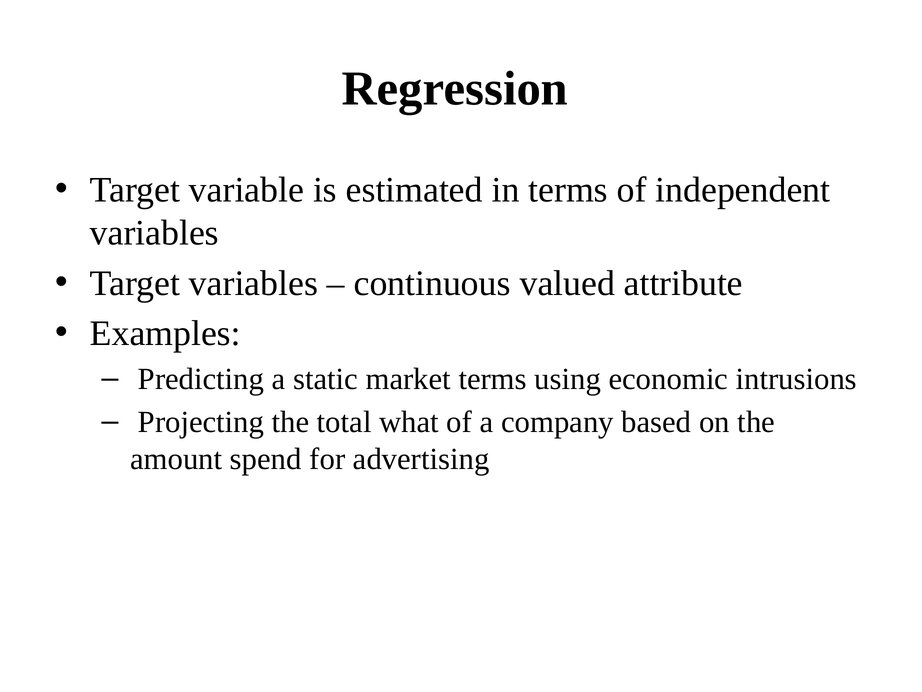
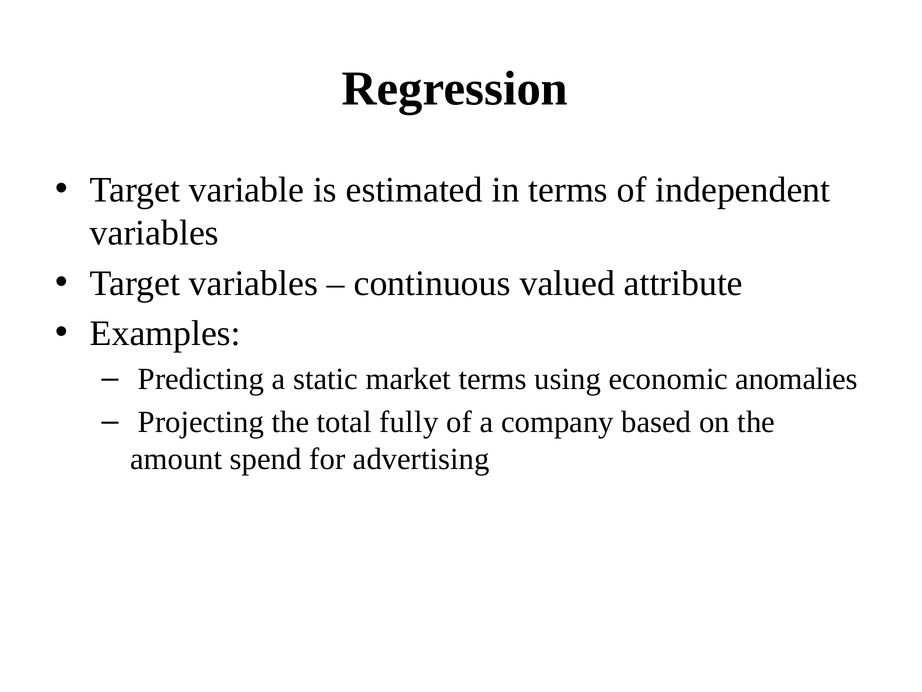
intrusions: intrusions -> anomalies (796, 379)
what: what -> fully (409, 422)
